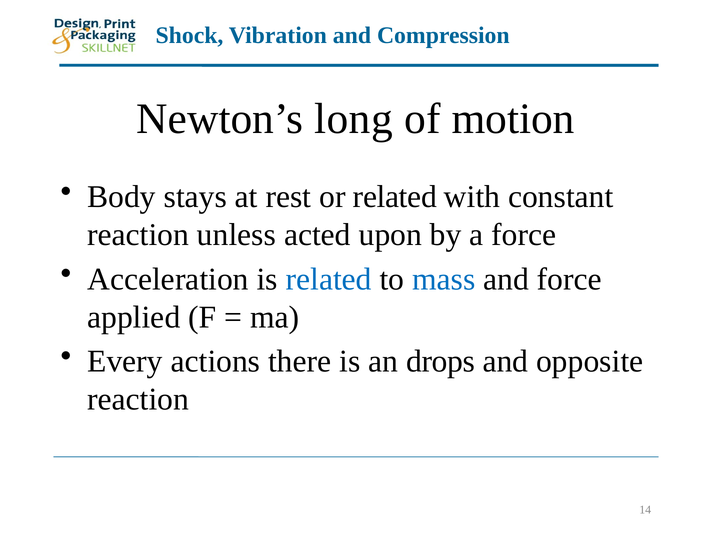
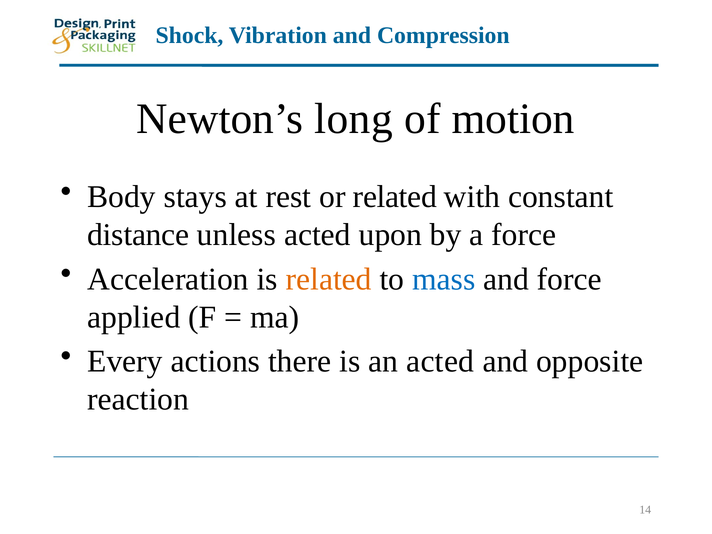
reaction: reaction -> distance (138, 235)
related colour: blue -> orange (329, 279)
an drops: drops -> acted (440, 361)
